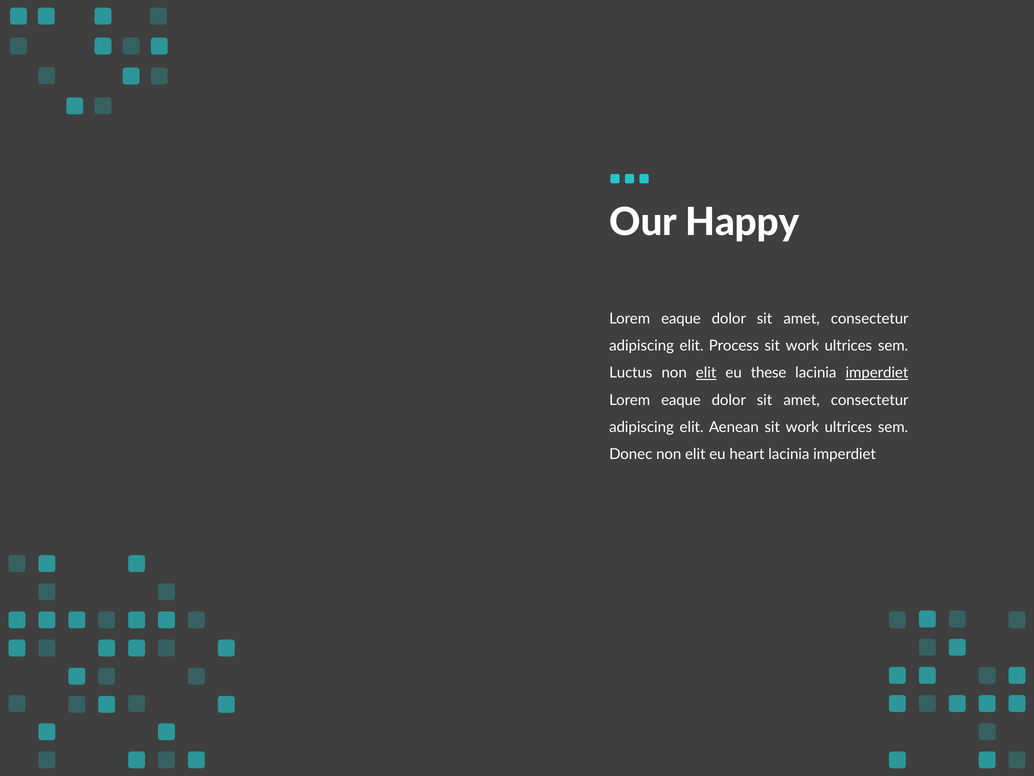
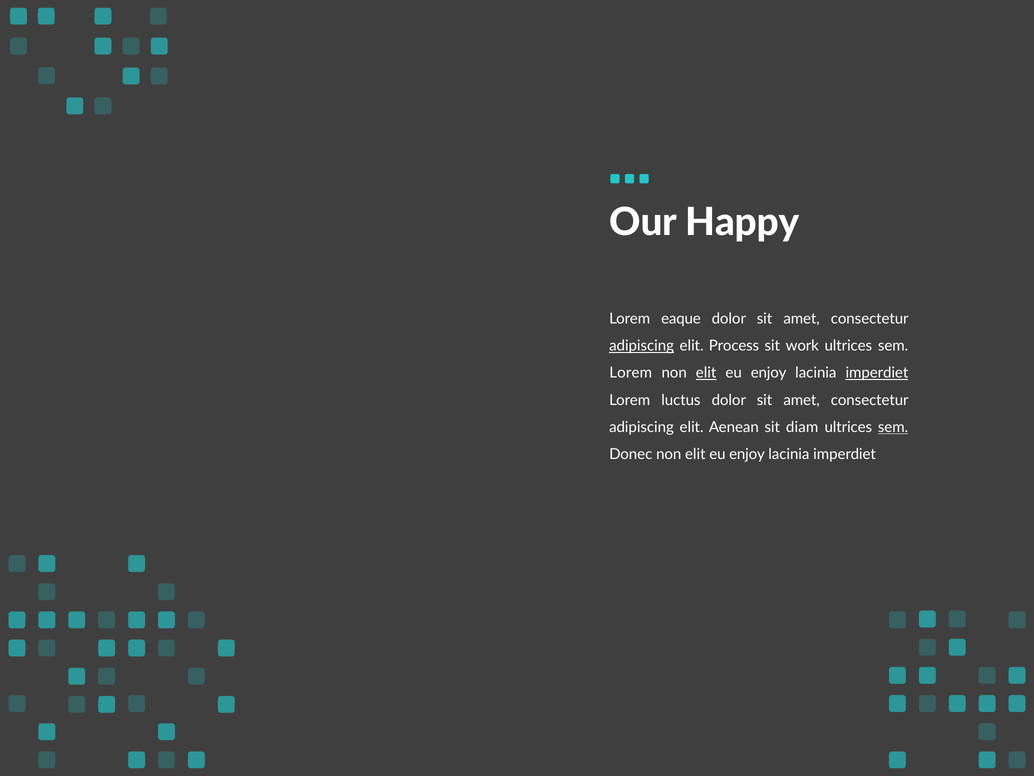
adipiscing underline: none -> present (642, 346)
Luctus: Luctus -> Lorem (631, 373)
these: these -> enjoy (769, 373)
eaque: eaque -> luctus (681, 400)
Aenean sit work: work -> diam (802, 427)
sem underline: none -> present (893, 427)
heart: heart -> enjoy (747, 454)
